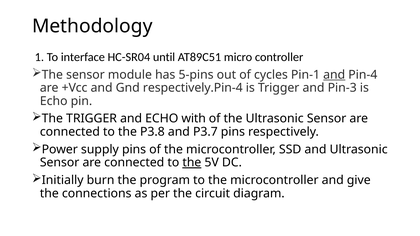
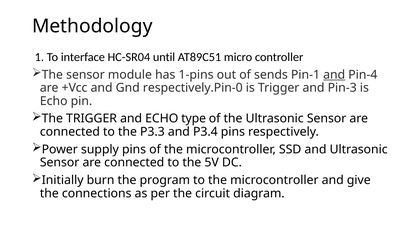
5-pins: 5-pins -> 1-pins (196, 75)
cycles: cycles -> sends (271, 75)
respectively.Pin-4: respectively.Pin-4 -> respectively.Pin-0 (193, 88)
with: with -> type (194, 119)
P3.8: P3.8 -> P3.3 (152, 132)
P3.7: P3.7 -> P3.4 (205, 132)
the underline: present -> none (192, 163)
